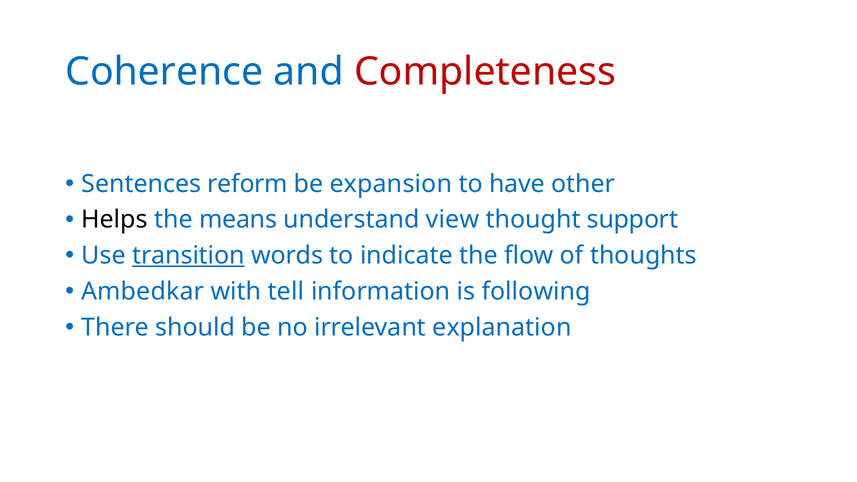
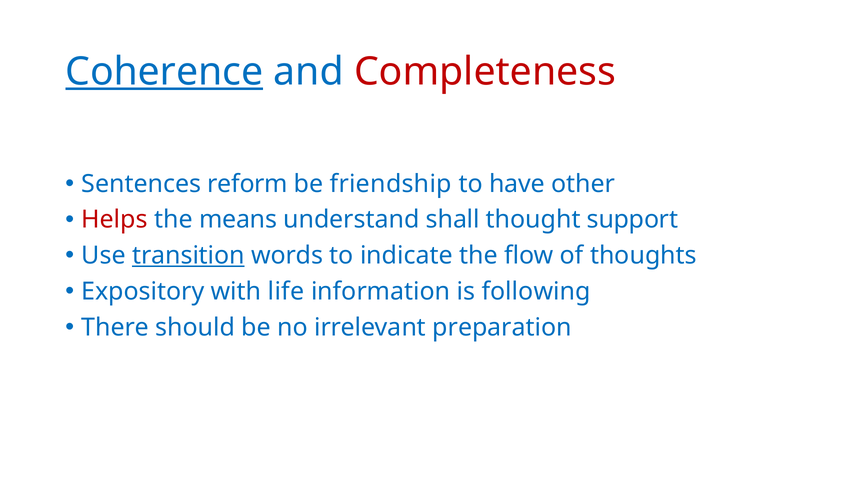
Coherence underline: none -> present (164, 72)
expansion: expansion -> friendship (391, 184)
Helps colour: black -> red (115, 220)
view: view -> shall (453, 220)
Ambedkar: Ambedkar -> Expository (143, 292)
tell: tell -> life (286, 292)
explanation: explanation -> preparation (502, 328)
